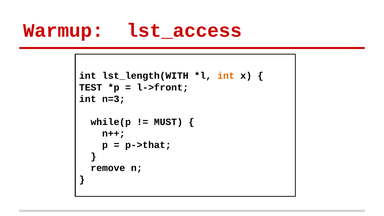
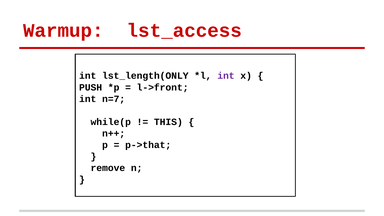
lst_length(WITH: lst_length(WITH -> lst_length(ONLY (145, 76)
int colour: orange -> purple (226, 76)
TEST: TEST -> PUSH (91, 87)
n=3: n=3 -> n=7 (114, 99)
MUST: MUST -> THIS (168, 122)
